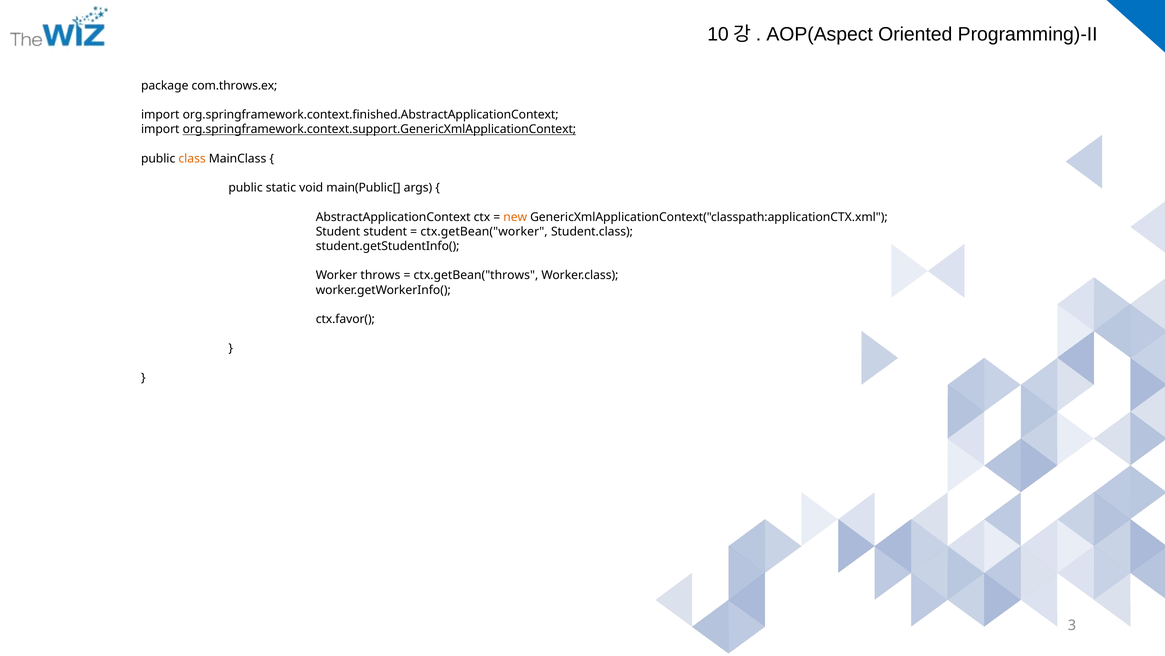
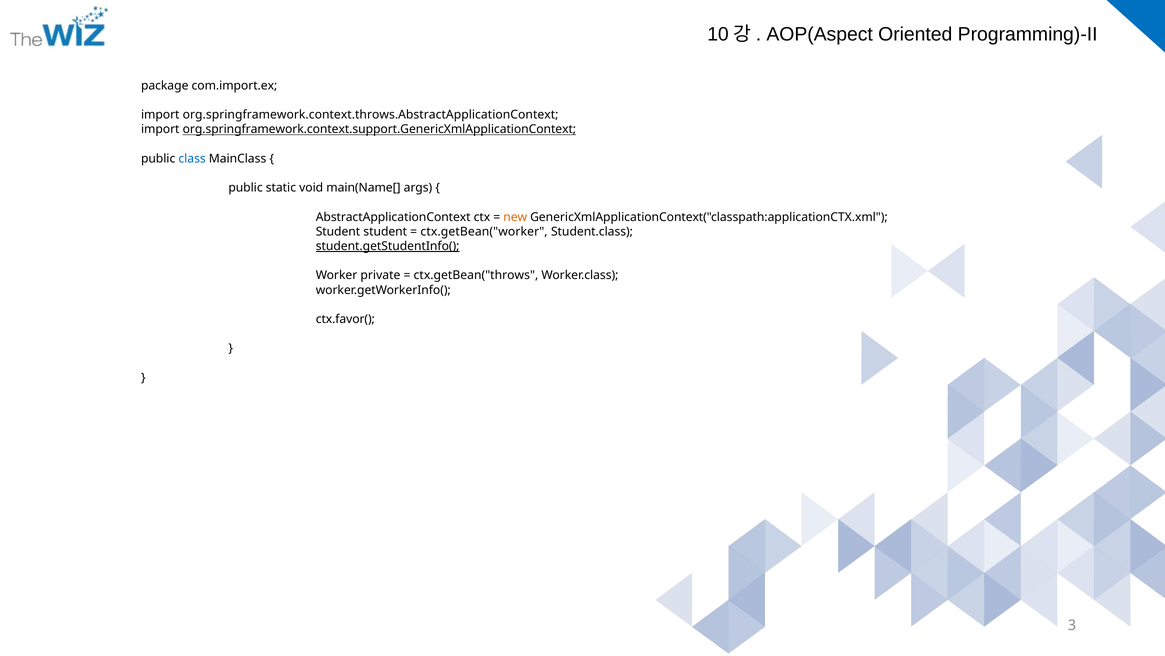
com.throws.ex: com.throws.ex -> com.import.ex (234, 86)
org.springframework.context.finished.AbstractApplicationContext: org.springframework.context.finished.AbstractApplicationContext -> org.springframework.context.throws.AbstractApplicationContext (371, 115)
class colour: orange -> blue (192, 158)
main(Public[: main(Public[ -> main(Name[ (363, 188)
student.getStudentInfo( underline: none -> present (388, 246)
throws: throws -> private (380, 275)
